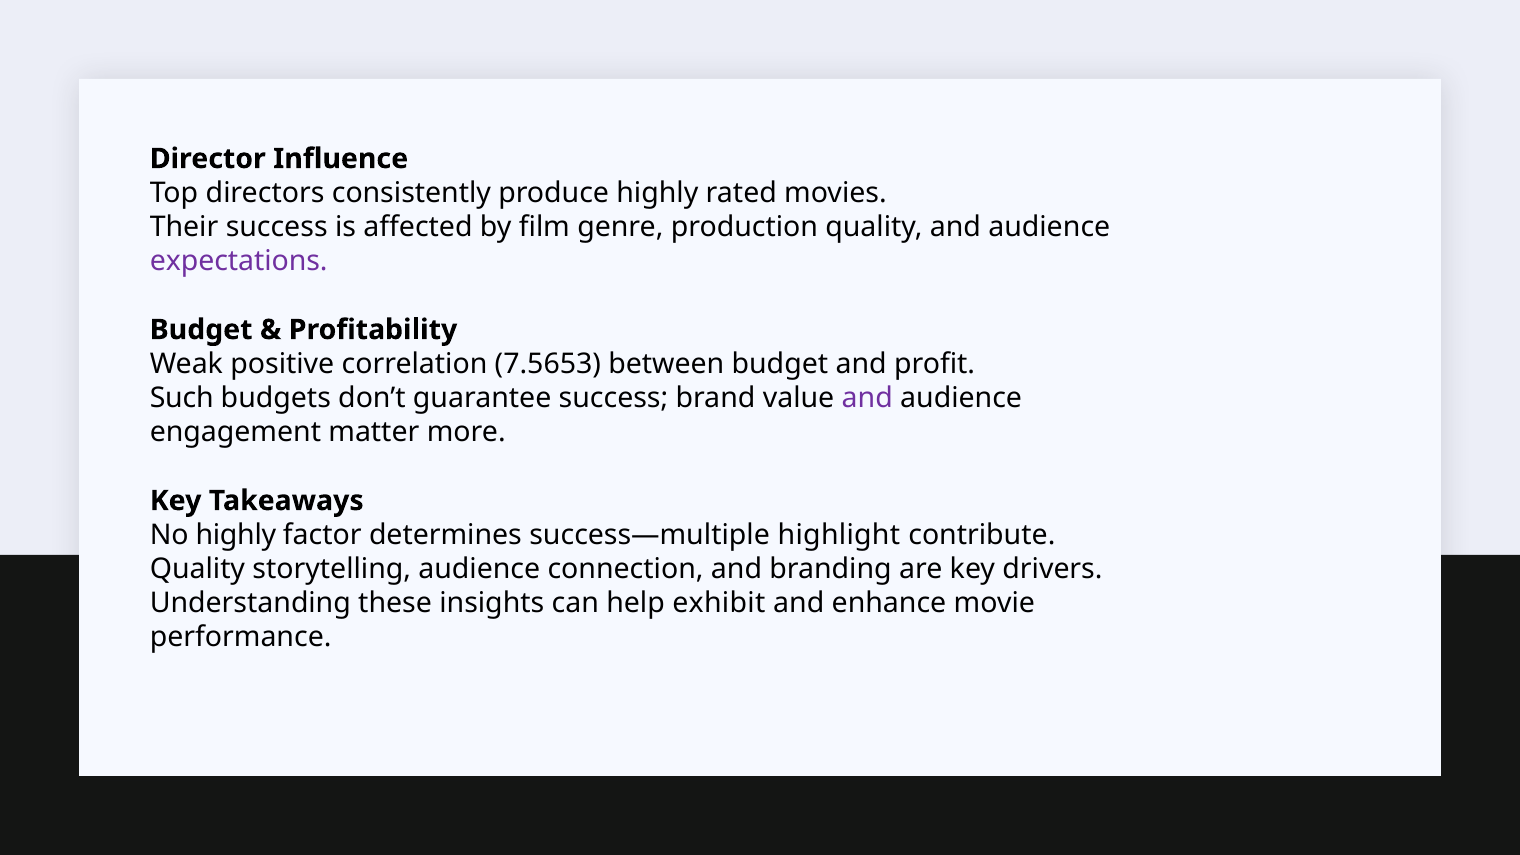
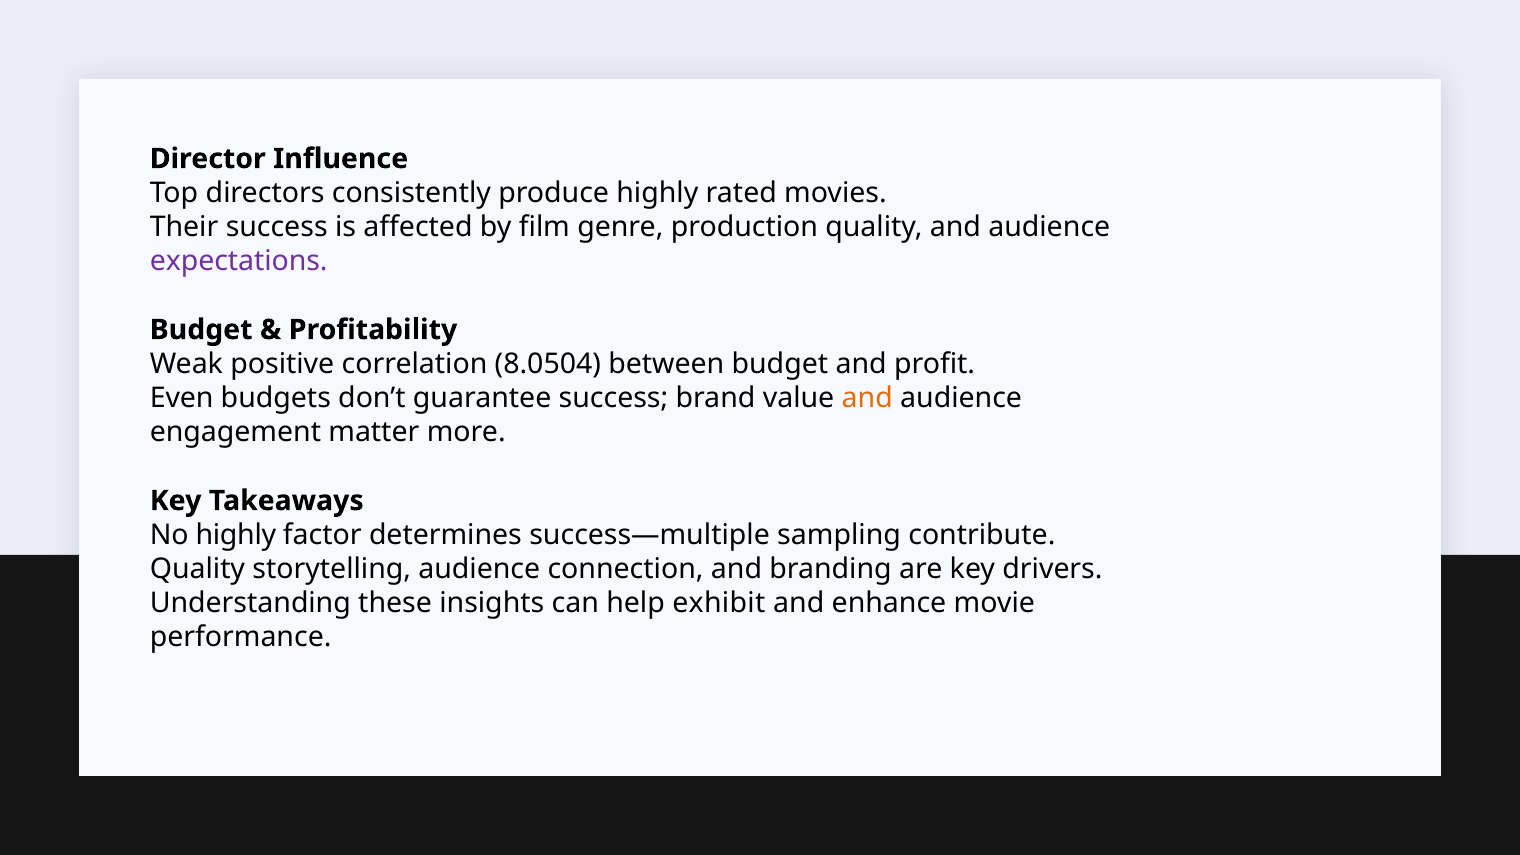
7.5653: 7.5653 -> 8.0504 (548, 364)
Such: Such -> Even (182, 398)
and colour: purple -> orange (867, 398)
highlight: highlight -> sampling (839, 535)
